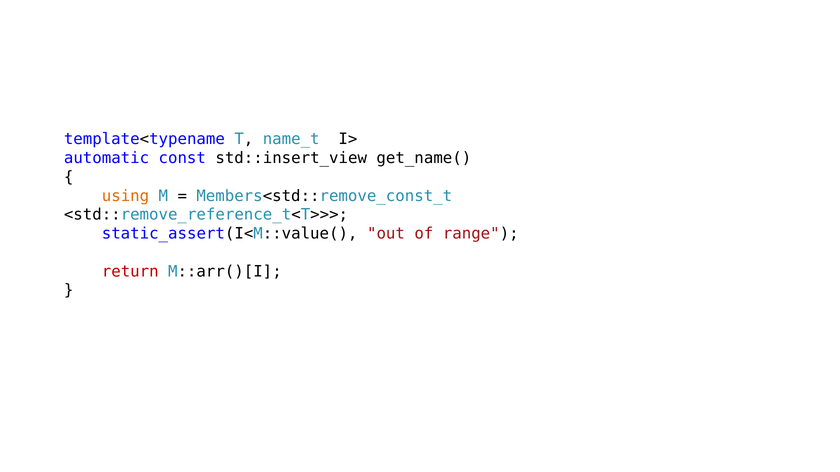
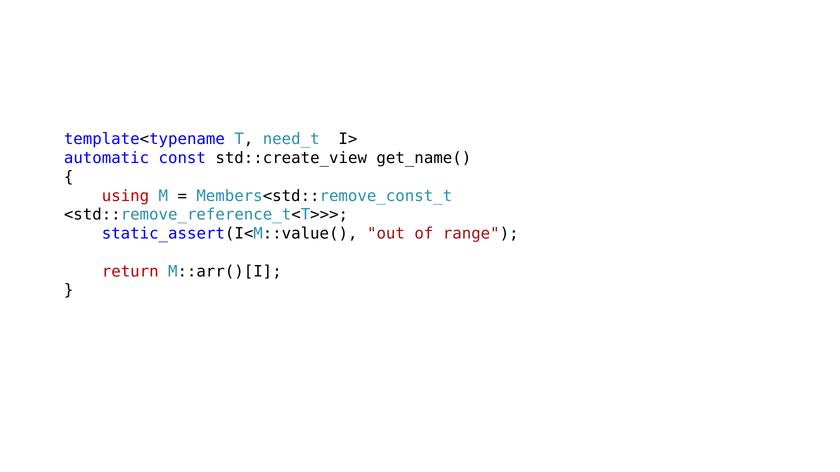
name_t: name_t -> need_t (291, 139)
std::insert_view: std::insert_view -> std::create_view (291, 158)
using colour: orange -> red (126, 196)
